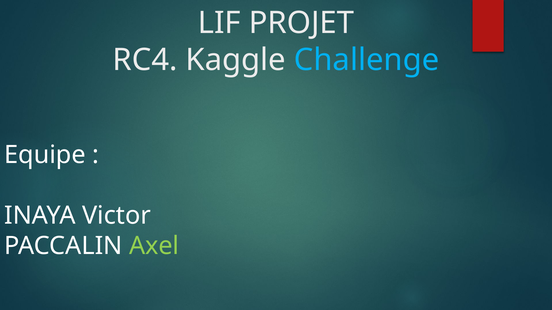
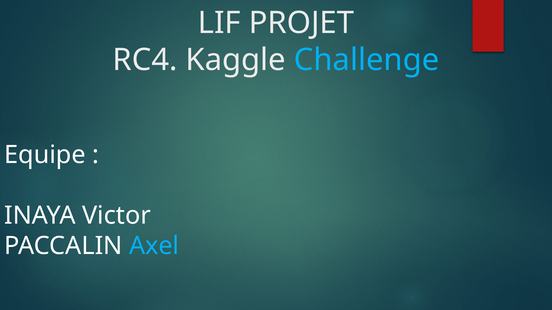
Axel colour: light green -> light blue (154, 246)
